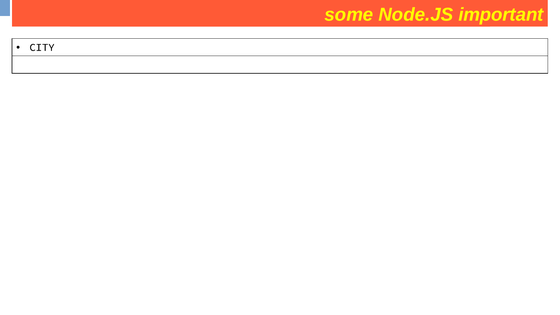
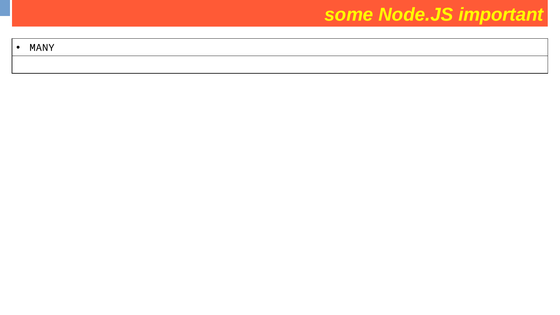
CITY: CITY -> MANY (42, 47)
